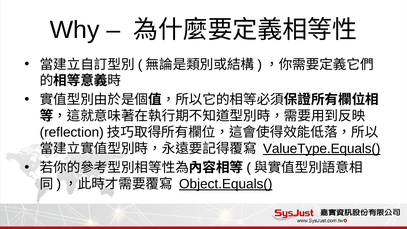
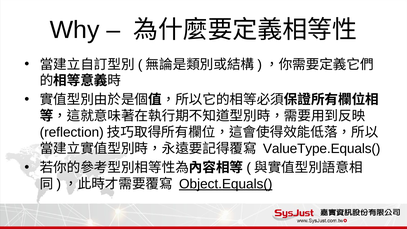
ValueType.Equals( underline: present -> none (322, 149)
